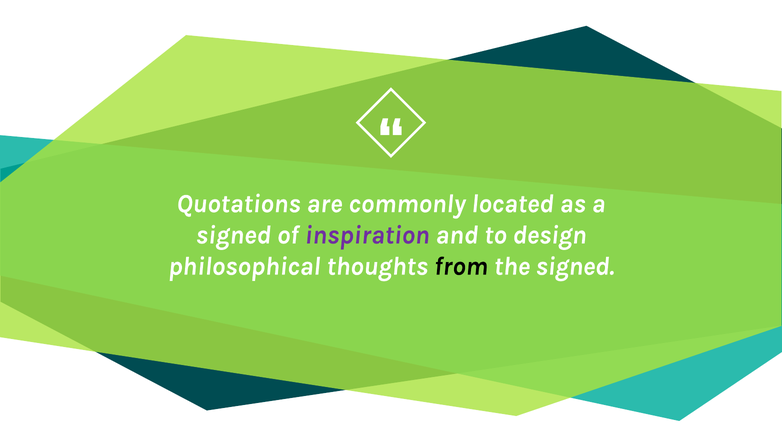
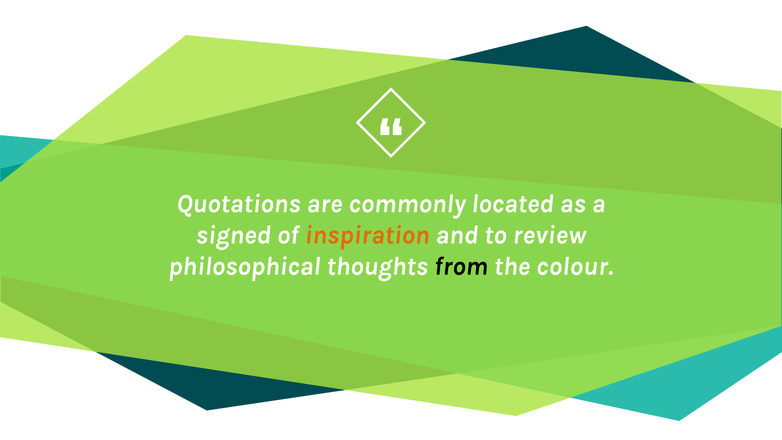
inspiration colour: purple -> orange (367, 235)
design: design -> review (549, 235)
the signed: signed -> colour (575, 266)
